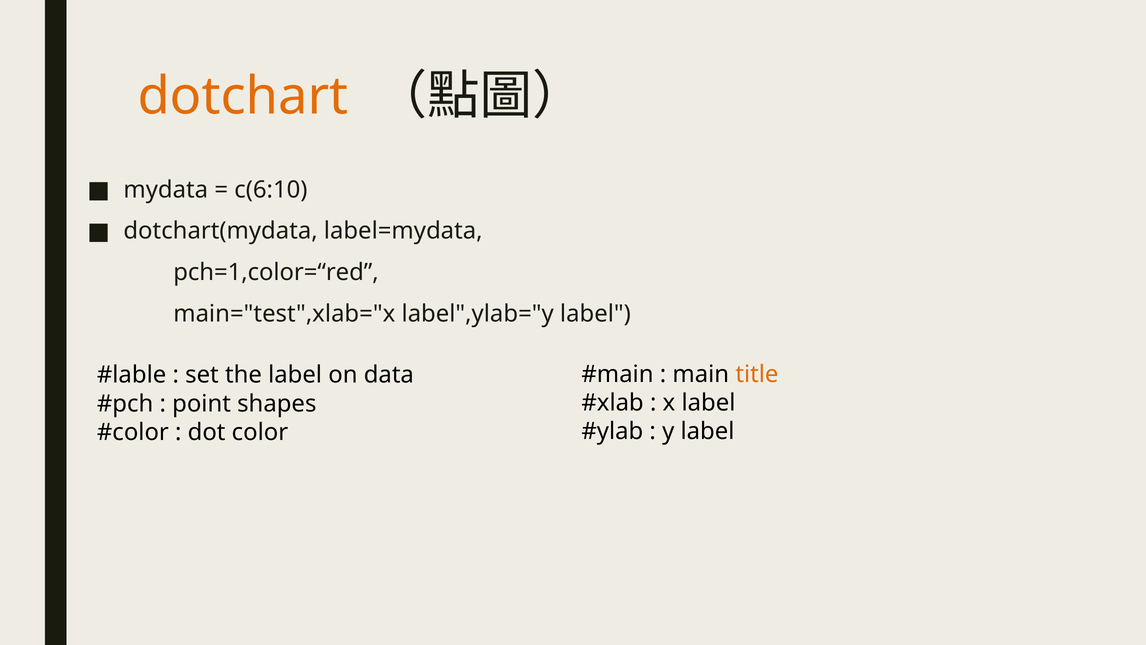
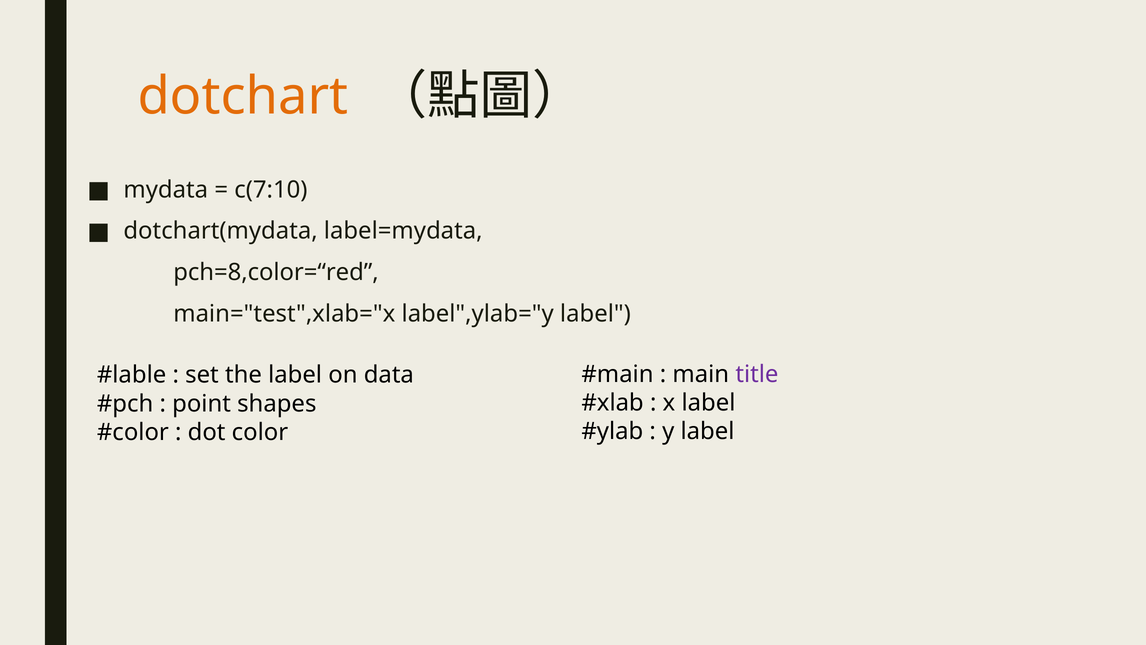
c(6:10: c(6:10 -> c(7:10 (271, 190)
pch=1,color=“red: pch=1,color=“red -> pch=8,color=“red (276, 272)
title colour: orange -> purple (757, 374)
